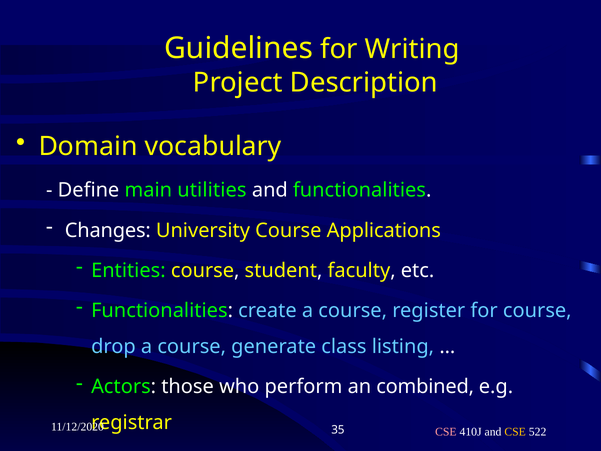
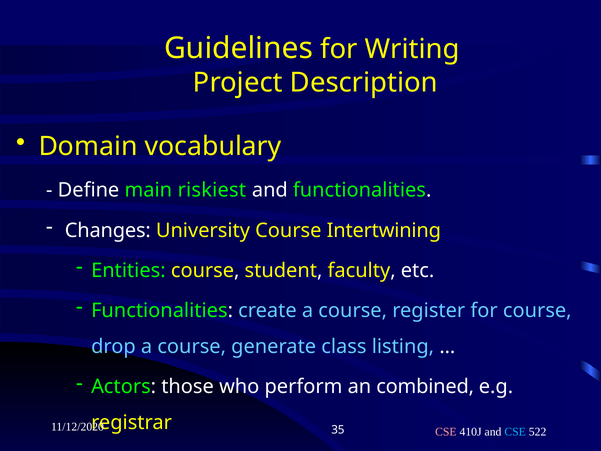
utilities: utilities -> riskiest (212, 190)
Applications: Applications -> Intertwining (384, 230)
CSE colour: yellow -> light blue (515, 432)
